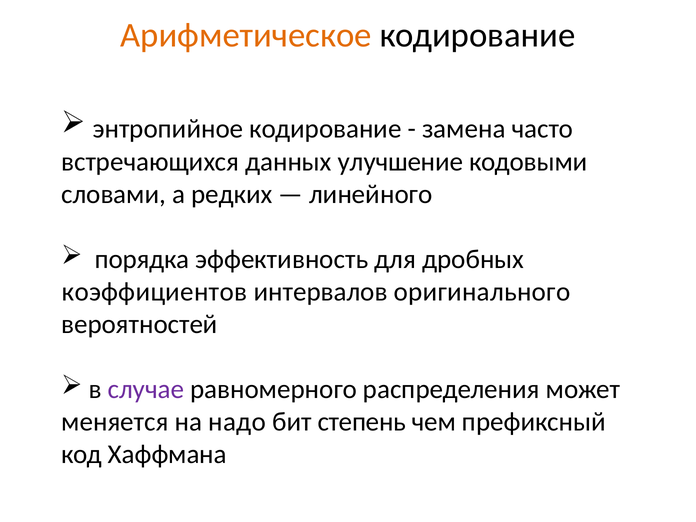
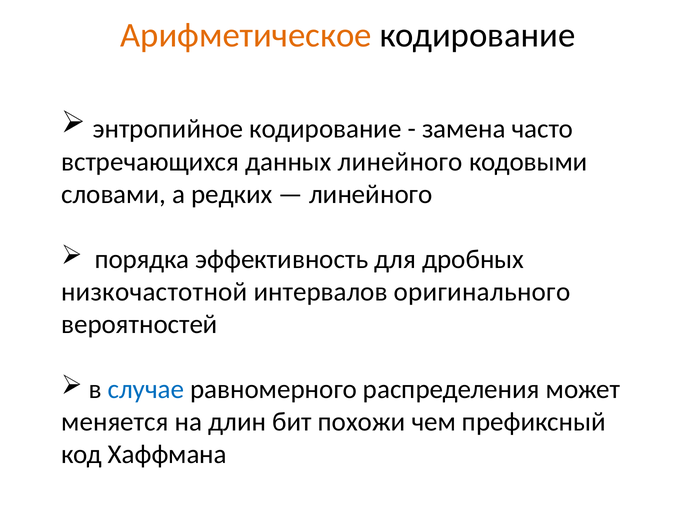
данных улучшение: улучшение -> линейного (400, 162)
коэффициентов: коэффициентов -> низкочастотной (154, 292)
случае colour: purple -> blue (146, 389)
надо: надо -> длин (237, 422)
степень: степень -> похожи (362, 422)
